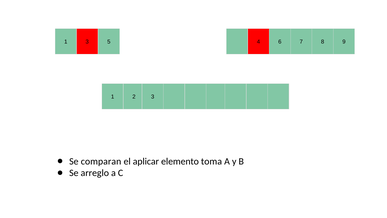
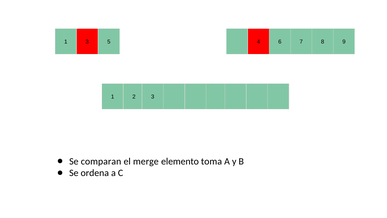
aplicar: aplicar -> merge (146, 161)
arreglo: arreglo -> ordena (95, 173)
